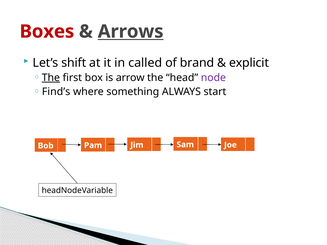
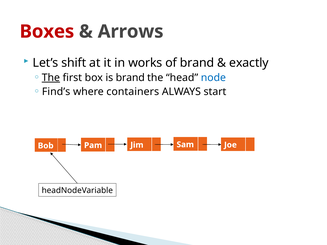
Arrows underline: present -> none (131, 32)
called: called -> works (145, 63)
explicit: explicit -> exactly (249, 63)
is arrow: arrow -> brand (130, 78)
node colour: purple -> blue (213, 78)
something: something -> containers (133, 92)
